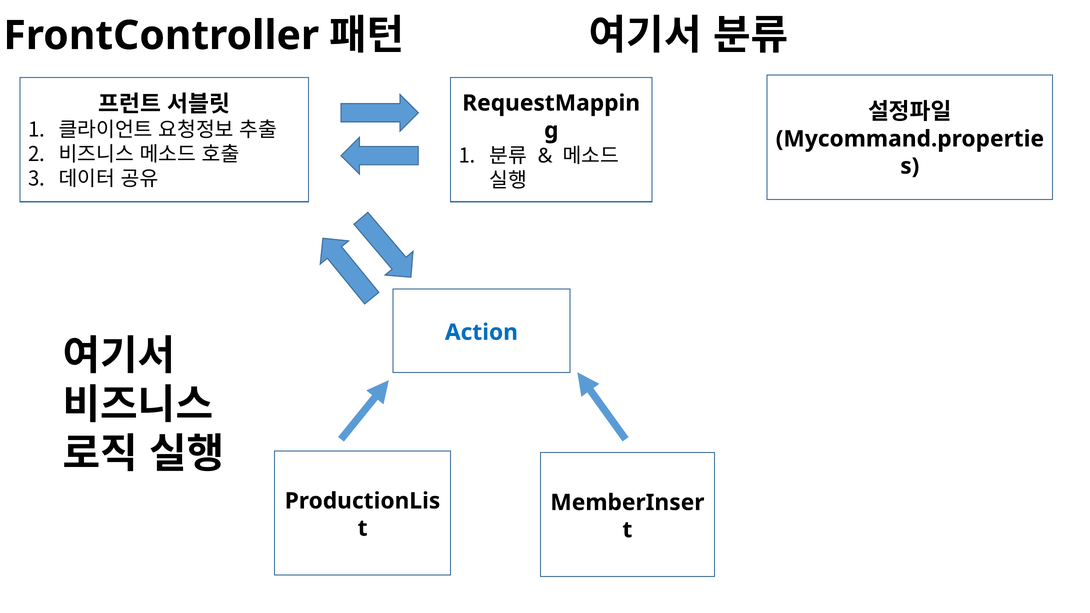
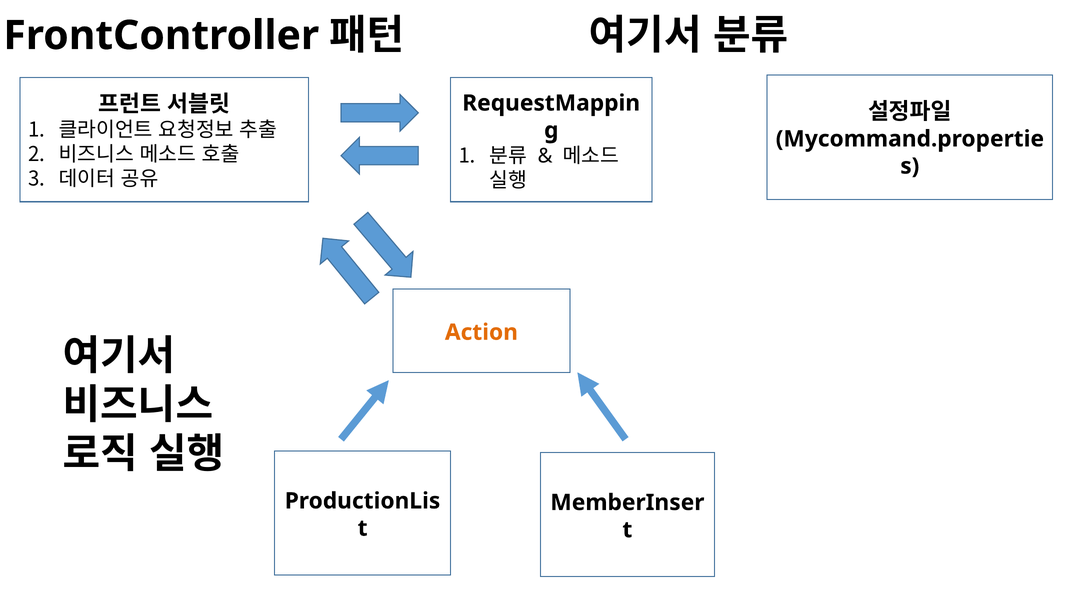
Action colour: blue -> orange (481, 332)
